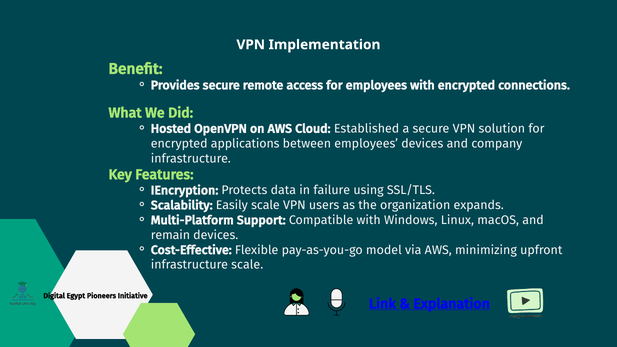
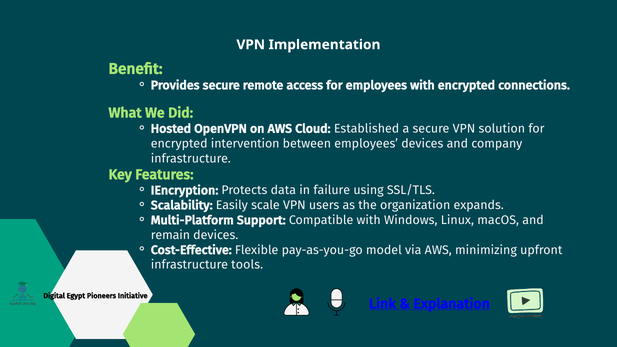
applications: applications -> intervention (245, 144)
infrastructure scale: scale -> tools (247, 265)
